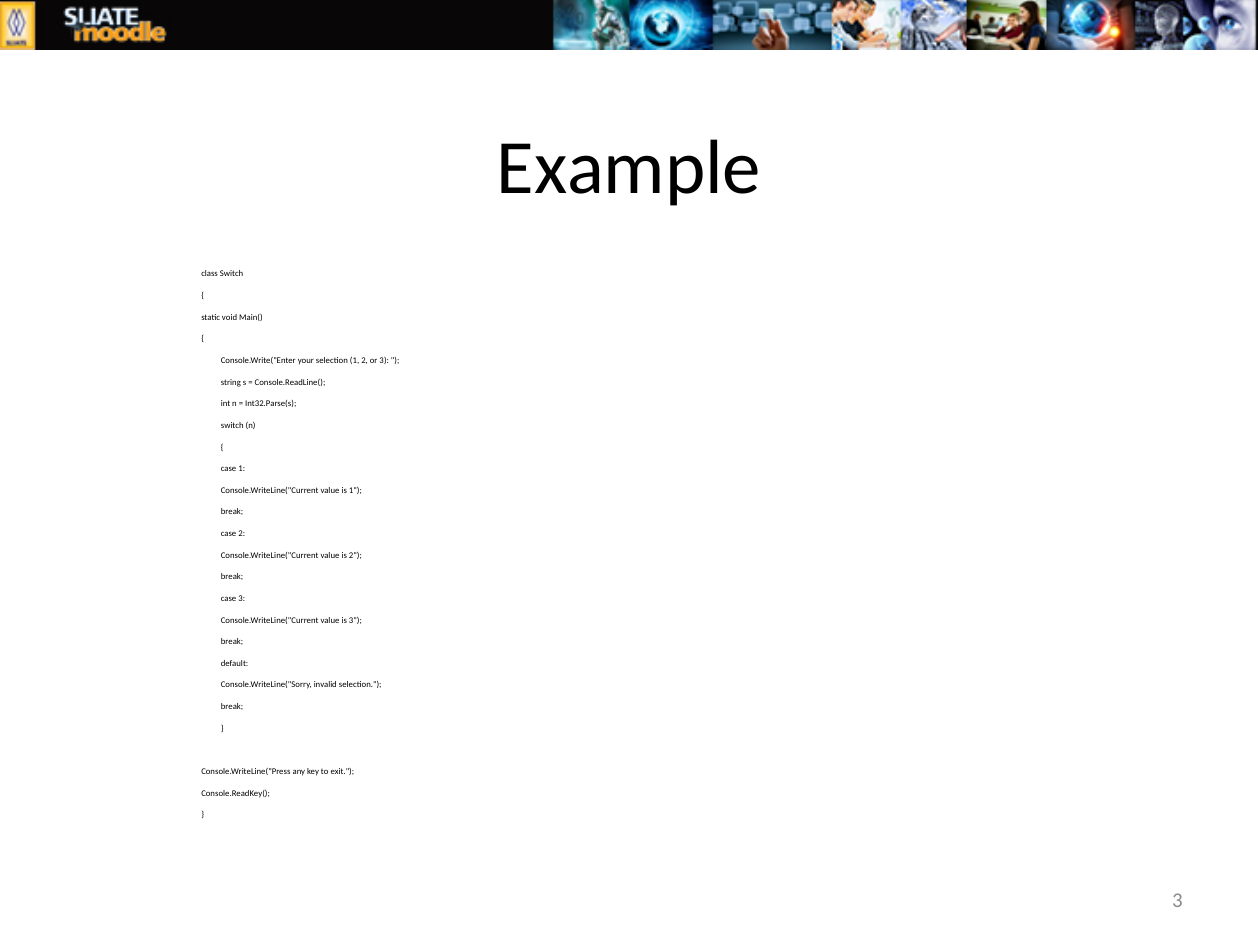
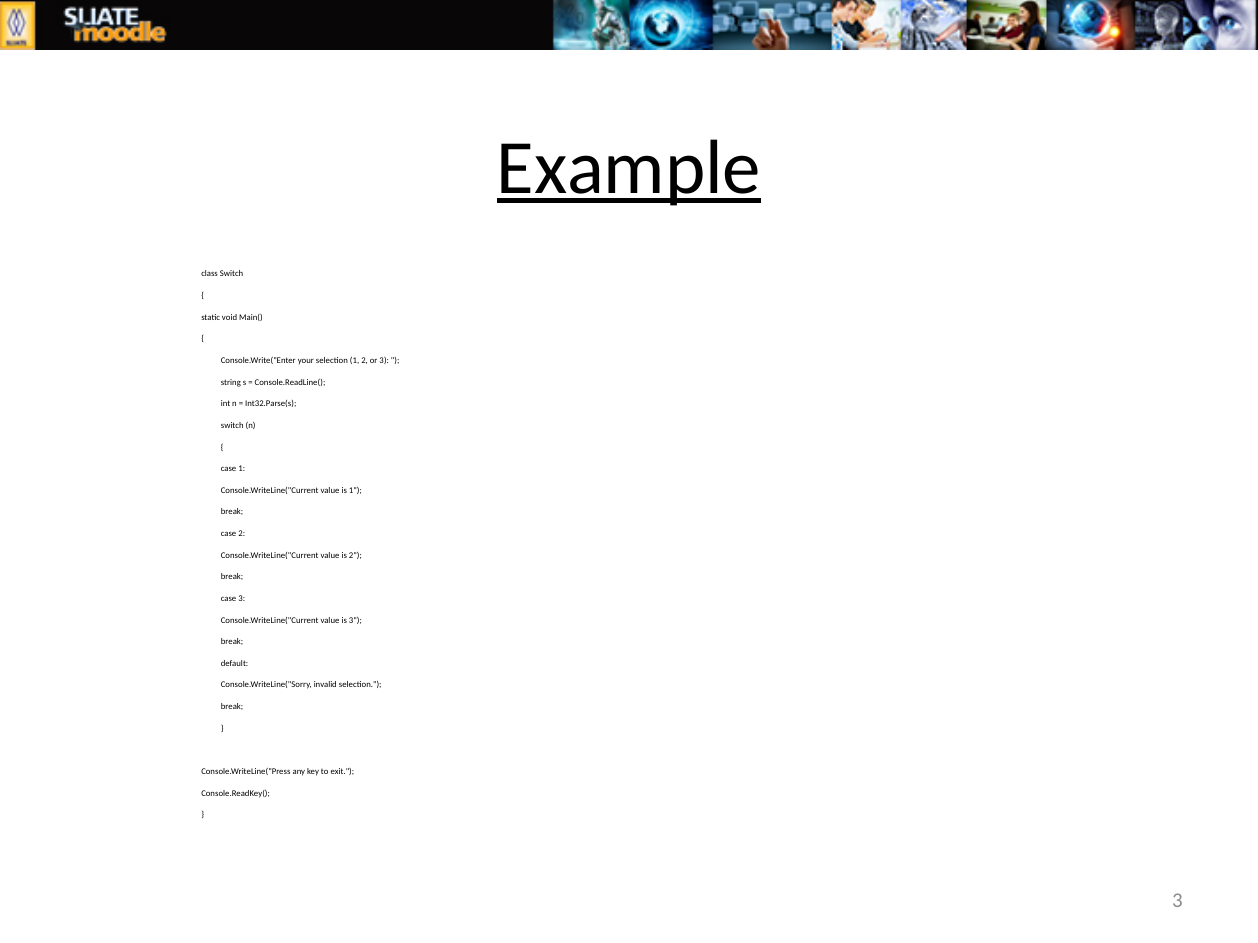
Example underline: none -> present (629, 168)
